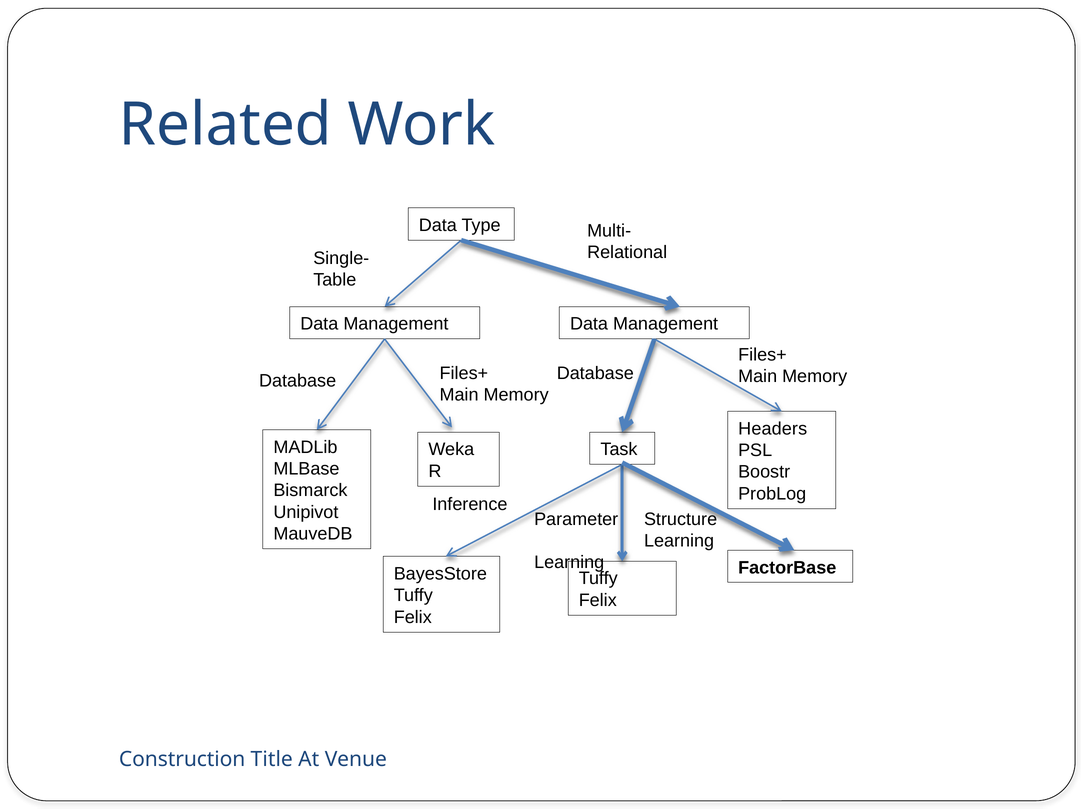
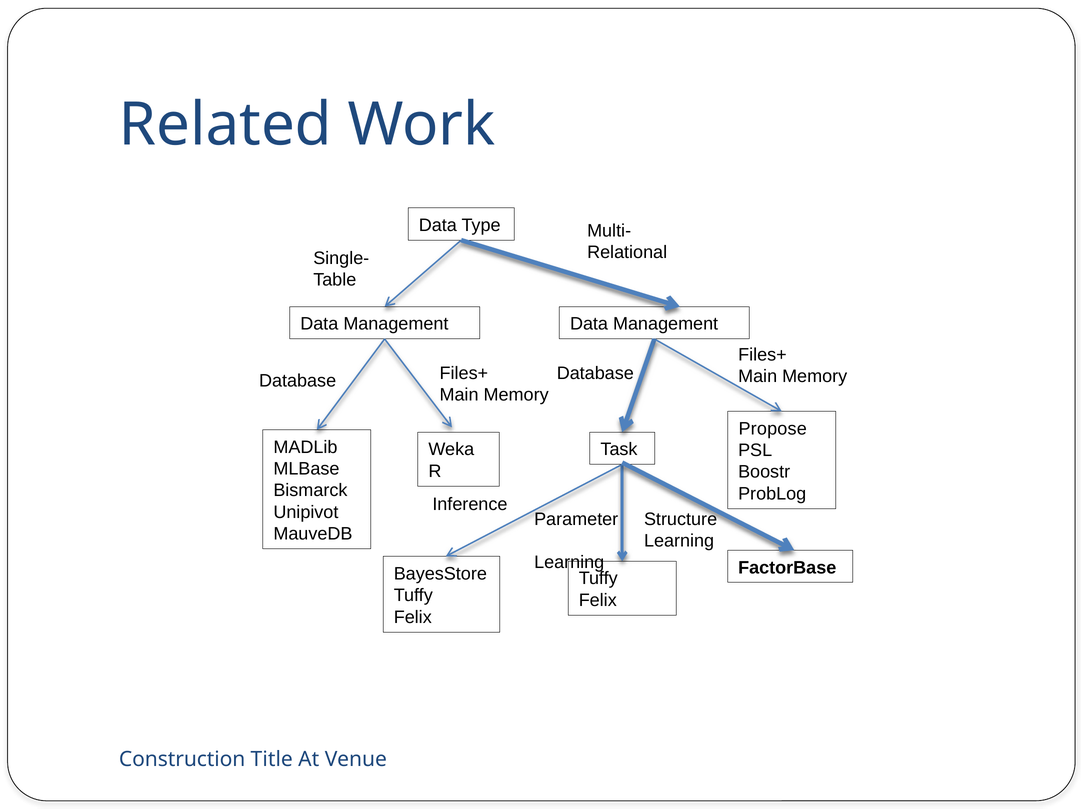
Headers: Headers -> Propose (773, 429)
